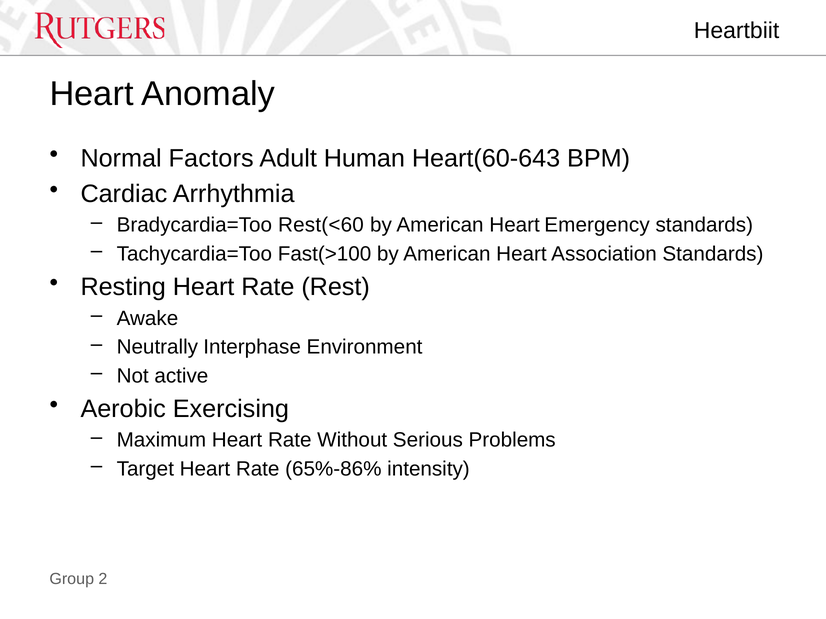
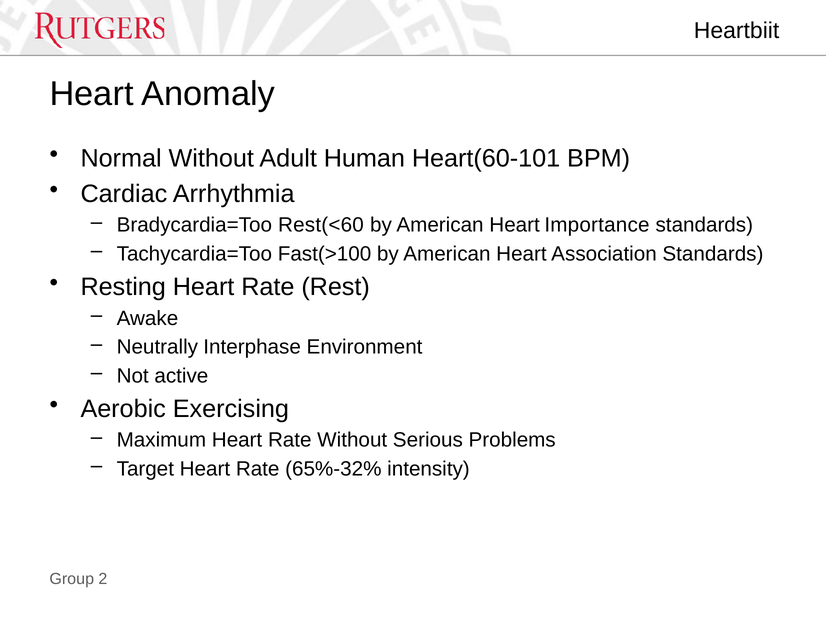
Normal Factors: Factors -> Without (211, 159)
Heart(60-643: Heart(60-643 -> Heart(60-101 (486, 159)
Emergency: Emergency -> Importance (597, 225)
65%-86%: 65%-86% -> 65%-32% (333, 469)
